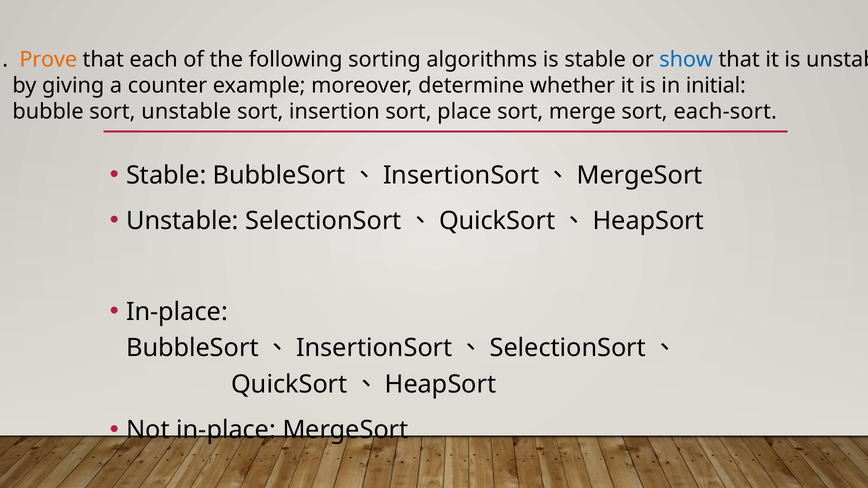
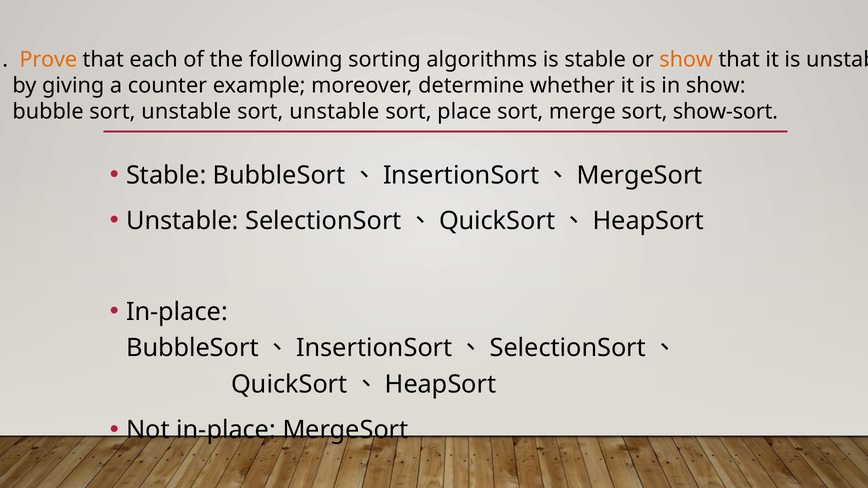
show colour: blue -> orange (686, 59)
in initial: initial -> show (716, 86)
insertion: insertion -> unstable (334, 112)
each-sort: each-sort -> show-sort (725, 112)
